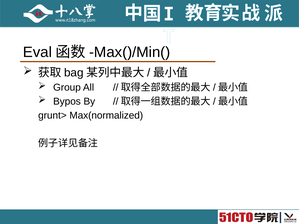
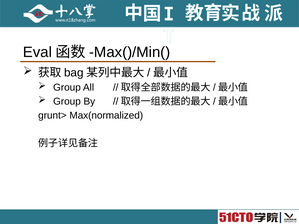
Bypos: Bypos -> Group (67, 102)
